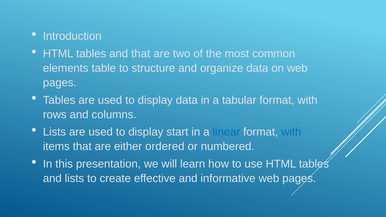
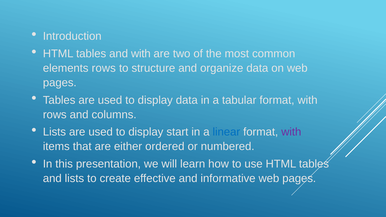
and that: that -> with (141, 54)
elements table: table -> rows (104, 68)
with colour: blue -> purple (291, 132)
